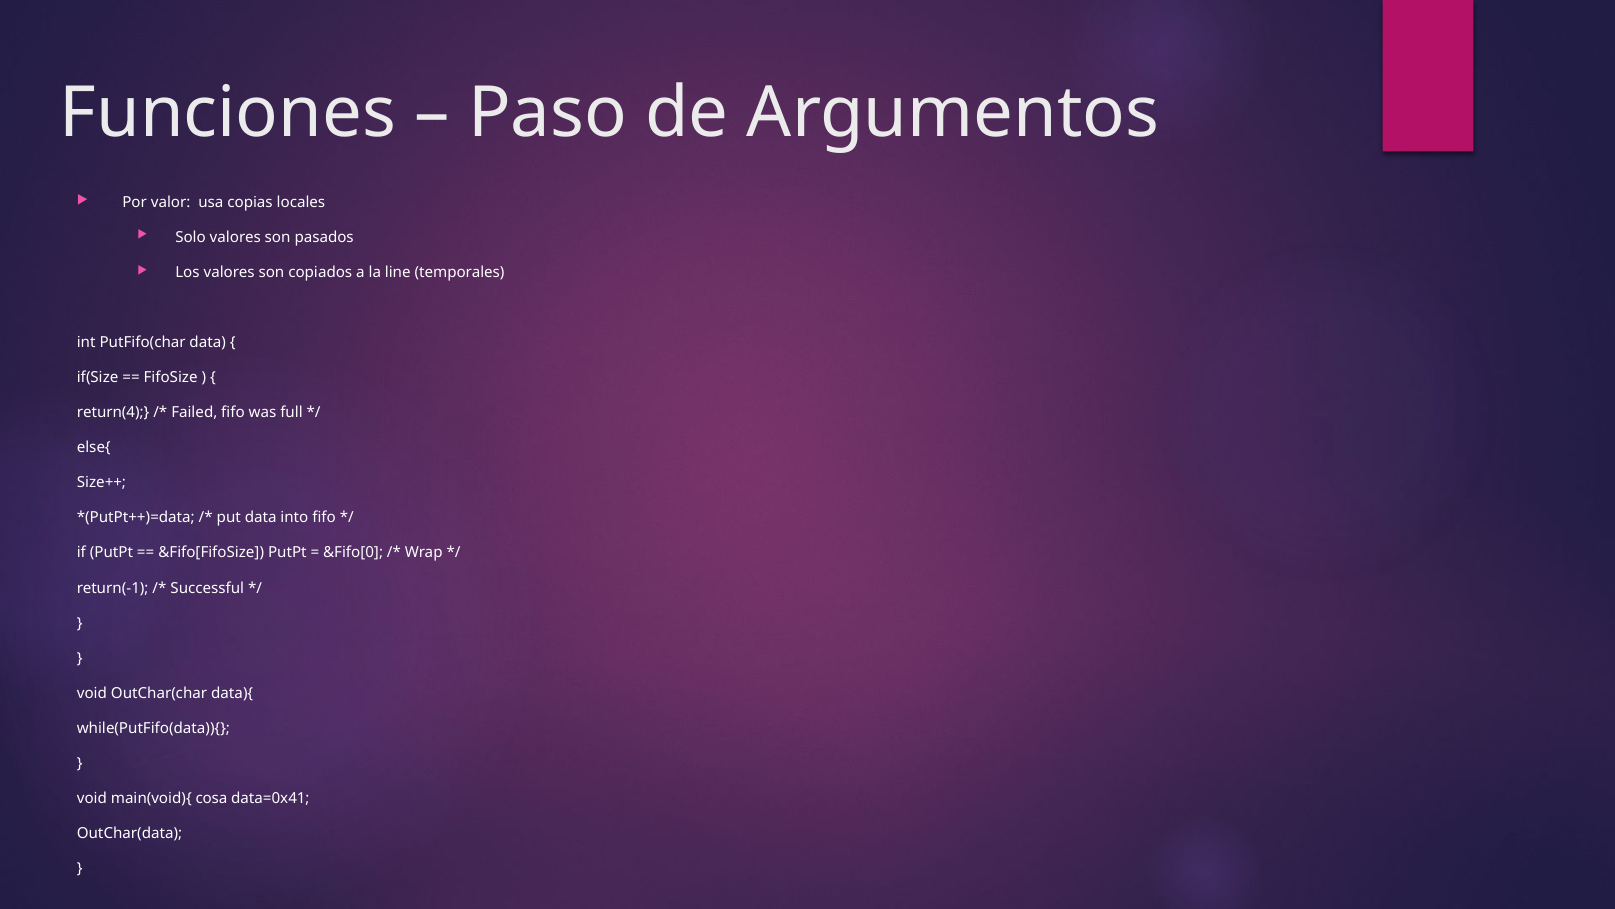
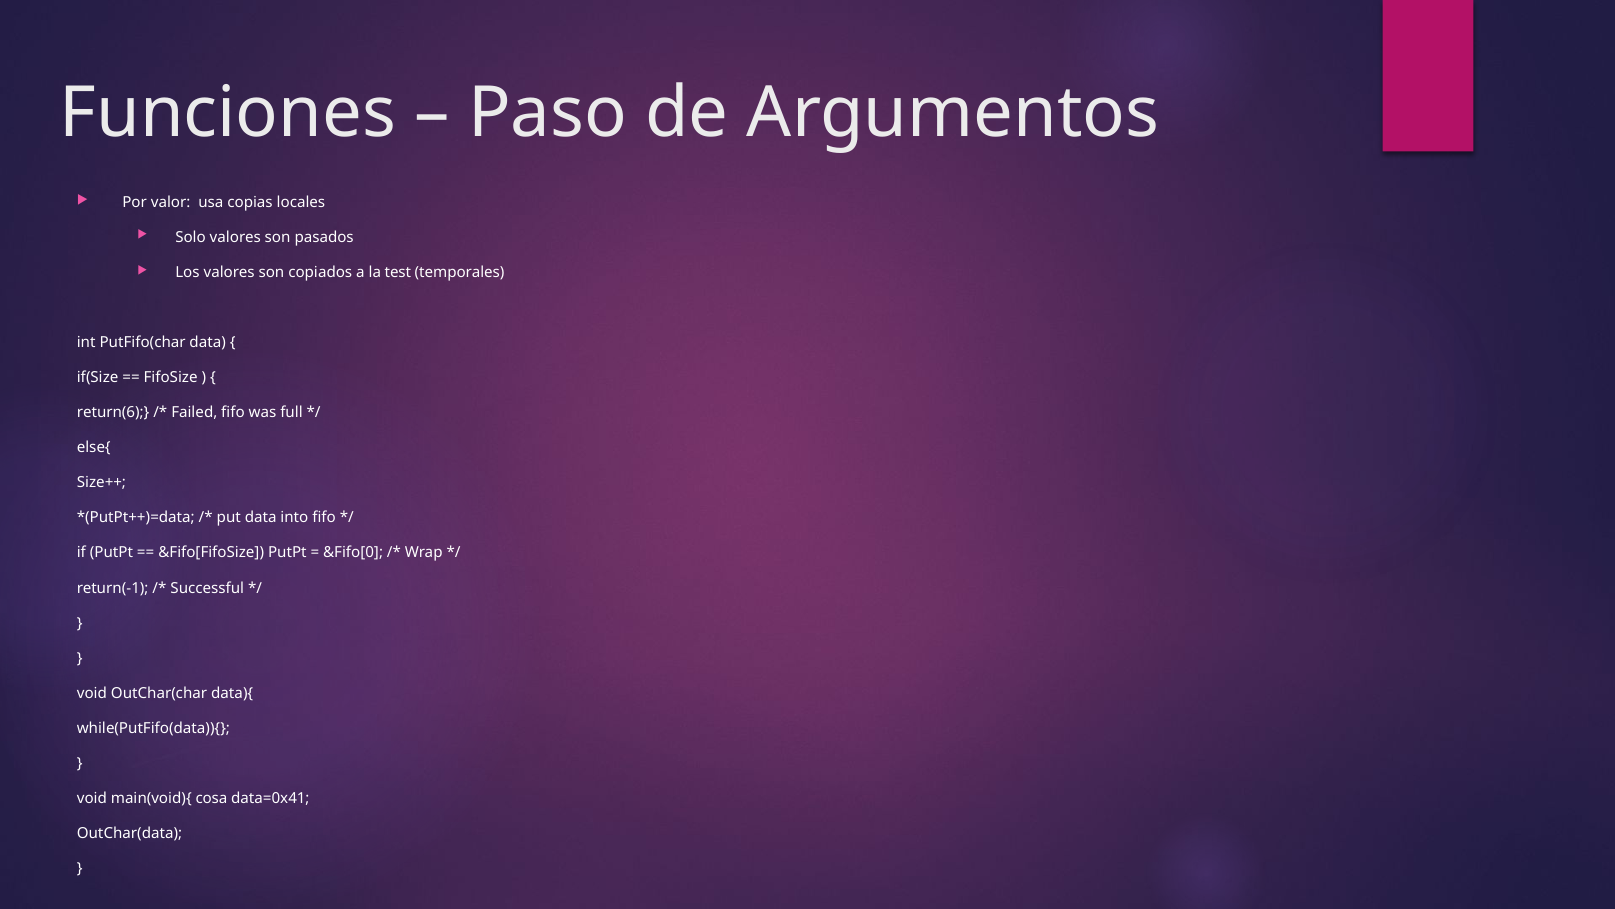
line: line -> test (398, 272)
return(4: return(4 -> return(6 (113, 412)
